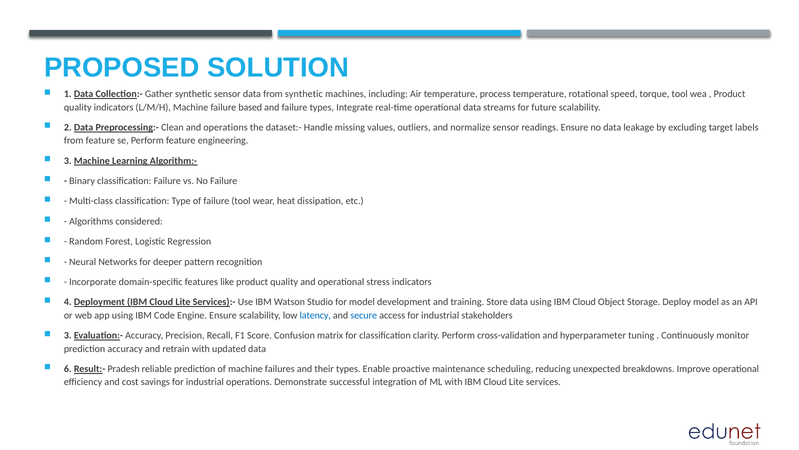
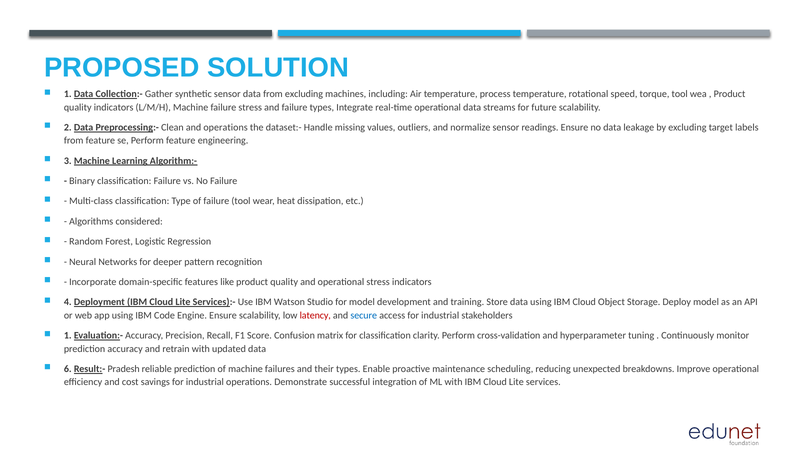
from synthetic: synthetic -> excluding (304, 94)
failure based: based -> stress (250, 107)
latency colour: blue -> red (315, 315)
3: 3 -> 1 (68, 335)
